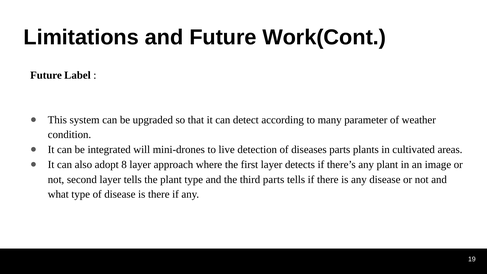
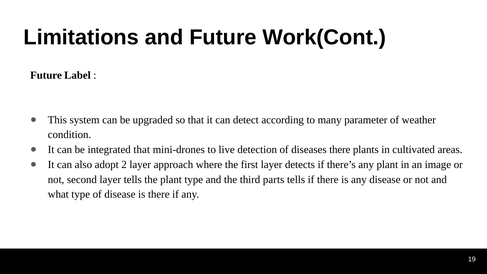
integrated will: will -> that (142, 150)
diseases parts: parts -> there (340, 150)
8: 8 -> 2 (124, 165)
